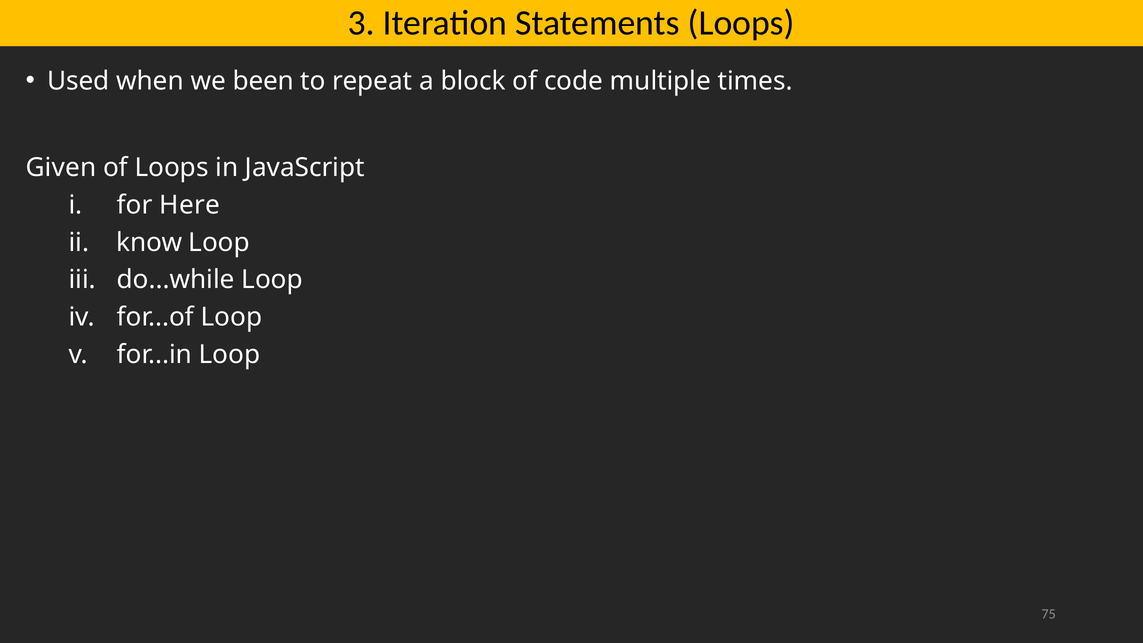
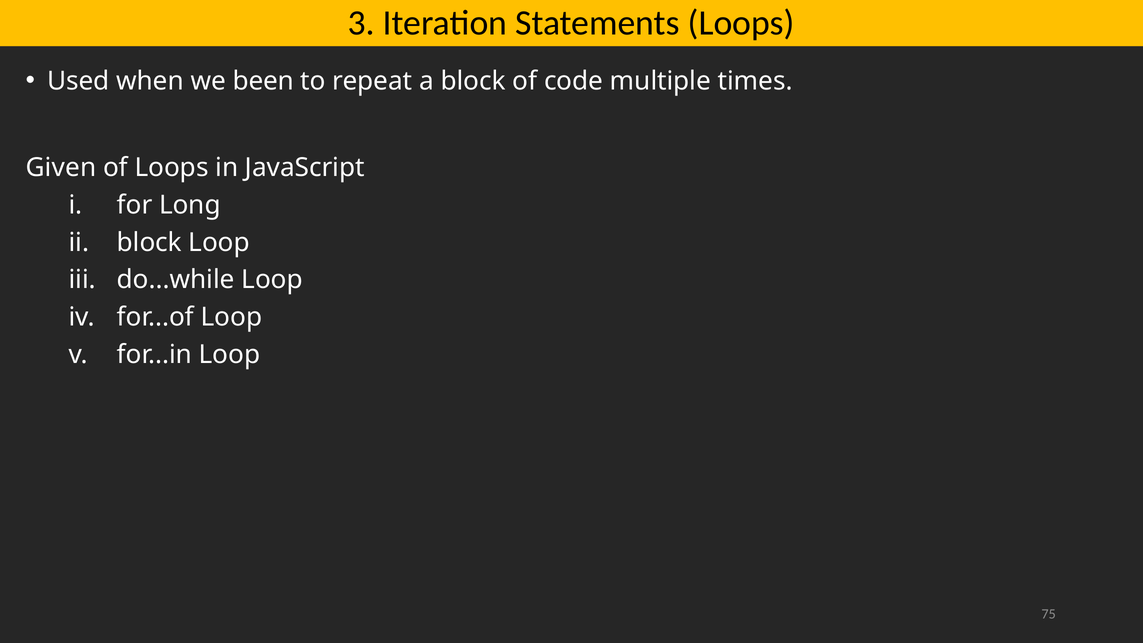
Here: Here -> Long (190, 205)
know: know -> block (149, 242)
